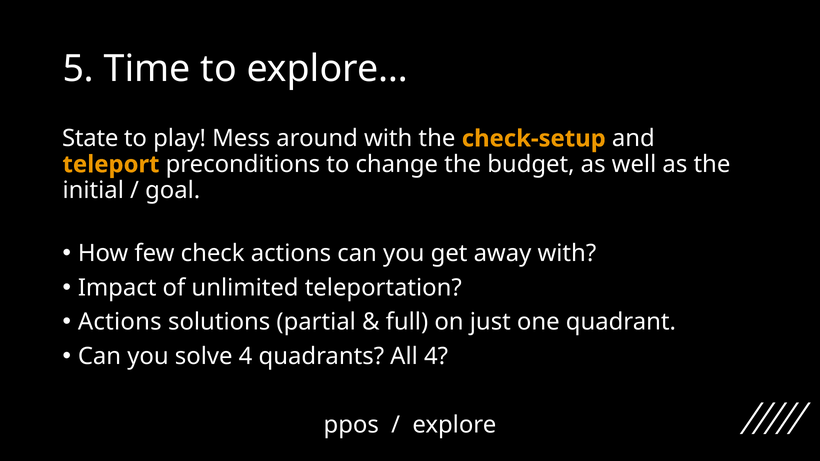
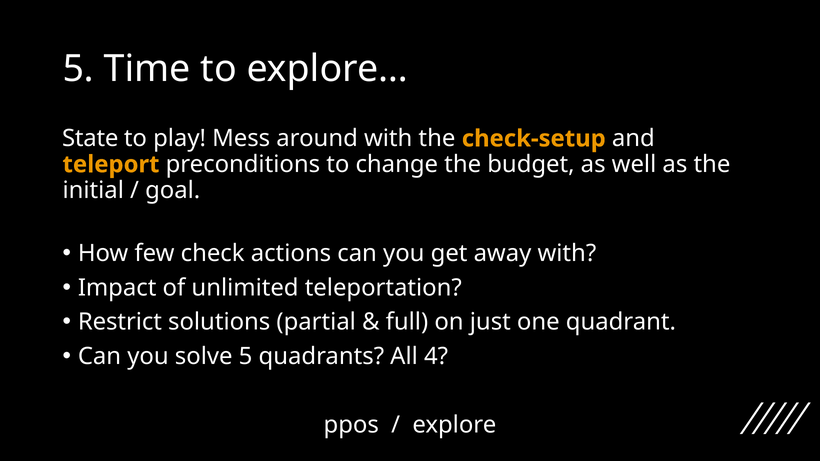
Actions: Actions -> Restrict (120, 322)
solve 4: 4 -> 5 (246, 357)
